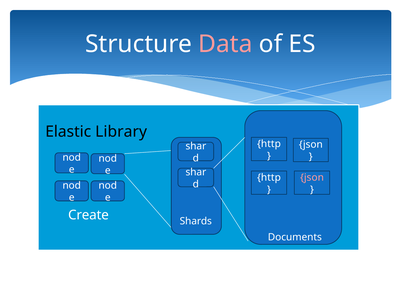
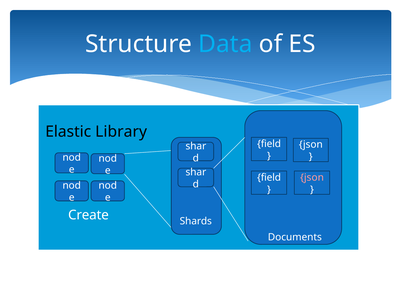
Data colour: pink -> light blue (225, 44)
http: http -> field (269, 144)
http: http -> field (269, 177)
